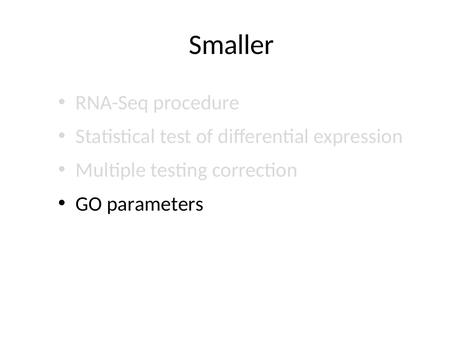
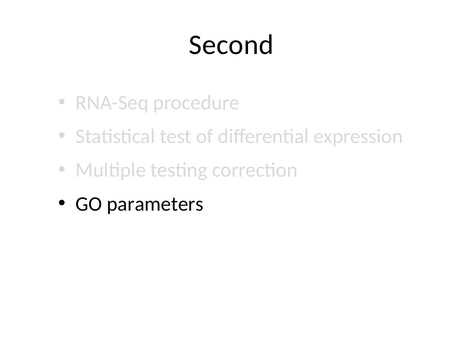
Smaller: Smaller -> Second (231, 45)
